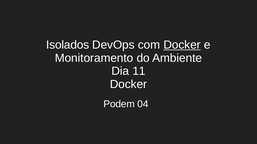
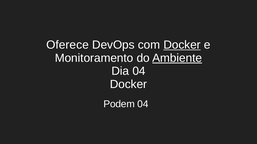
Isolados: Isolados -> Oferece (68, 45)
Ambiente underline: none -> present (177, 58)
Dia 11: 11 -> 04 (139, 71)
